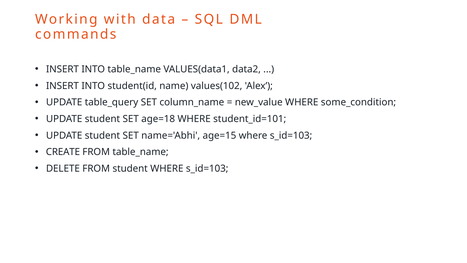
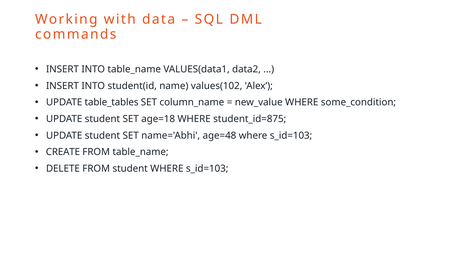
table_query: table_query -> table_tables (112, 102)
student_id=101: student_id=101 -> student_id=875 (250, 119)
age=15: age=15 -> age=48 (219, 135)
